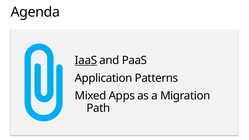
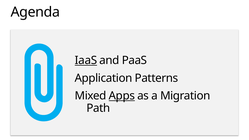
Apps underline: none -> present (122, 96)
